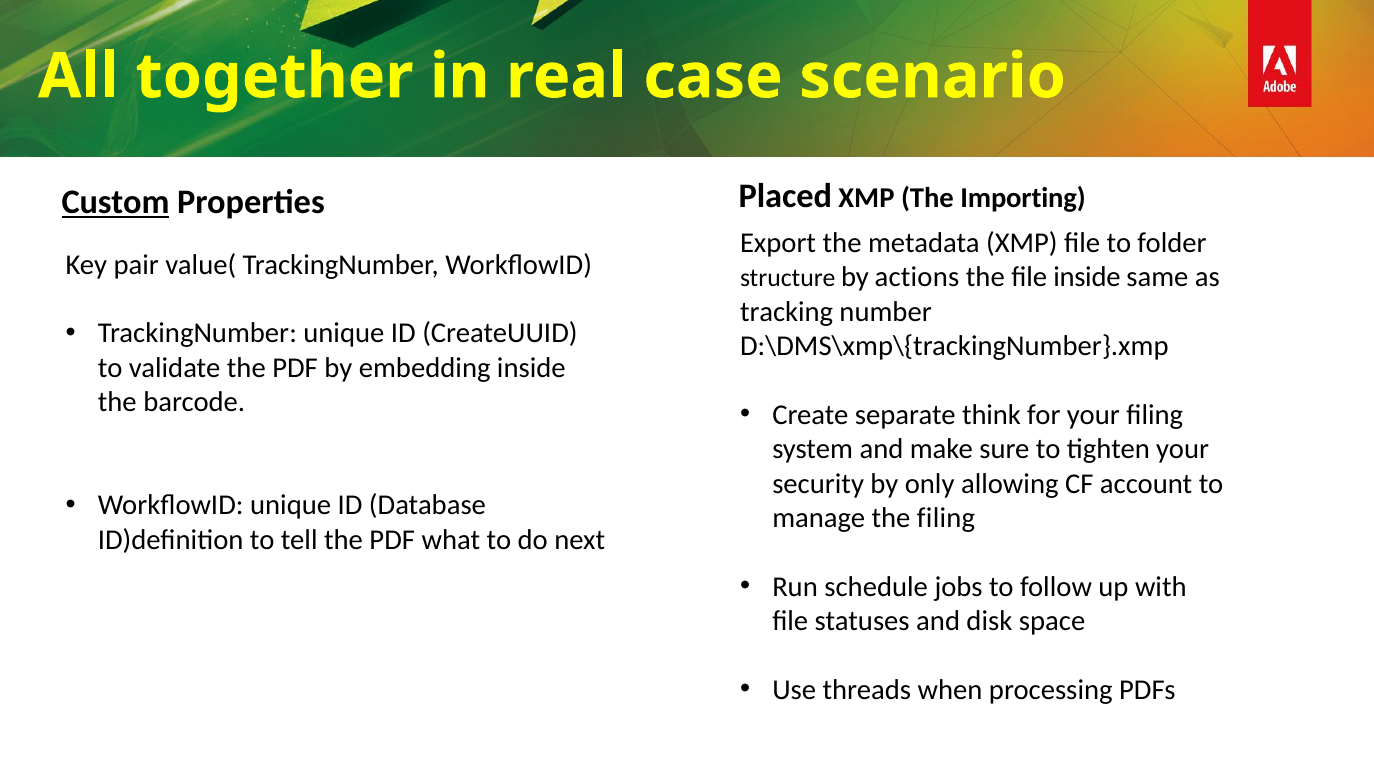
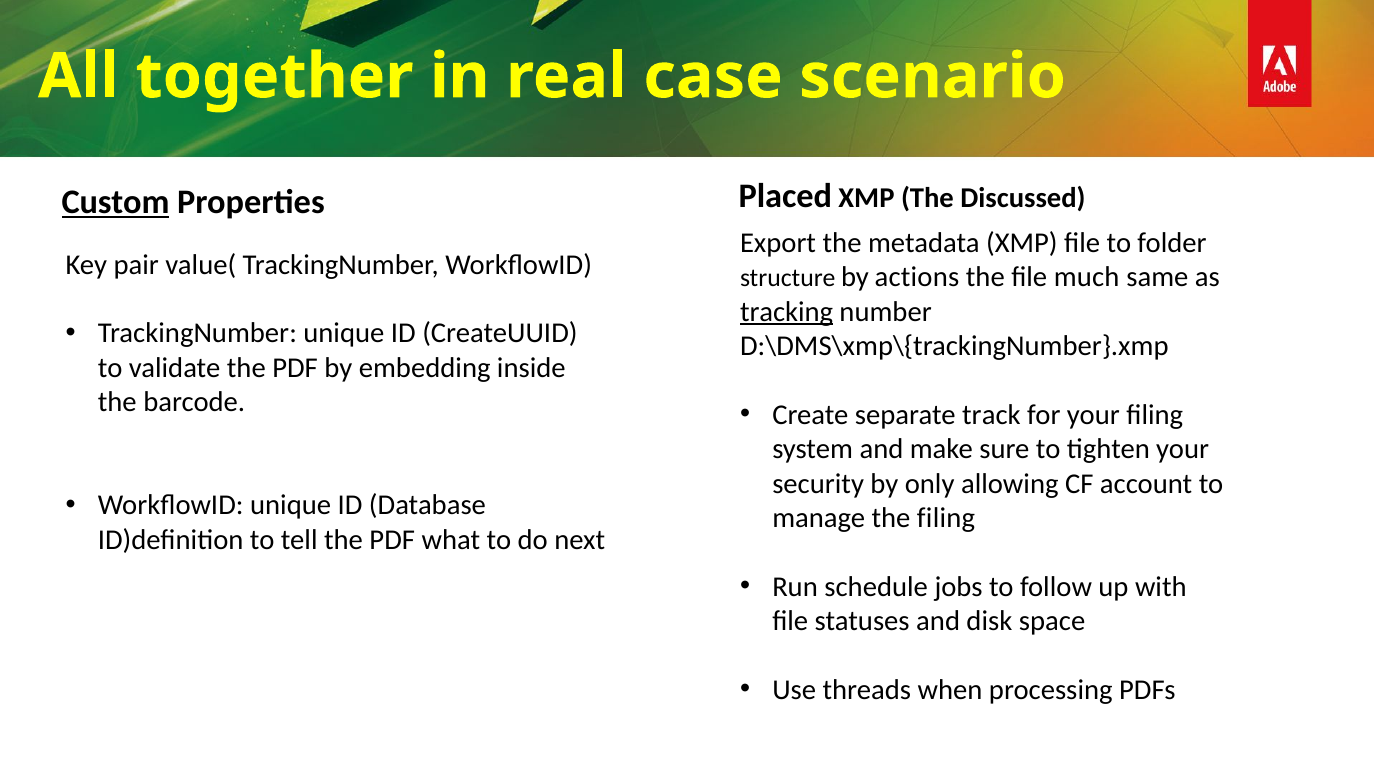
Importing: Importing -> Discussed (1023, 198)
file inside: inside -> much (1087, 277)
tracking underline: none -> present (787, 312)
think: think -> track (991, 415)
